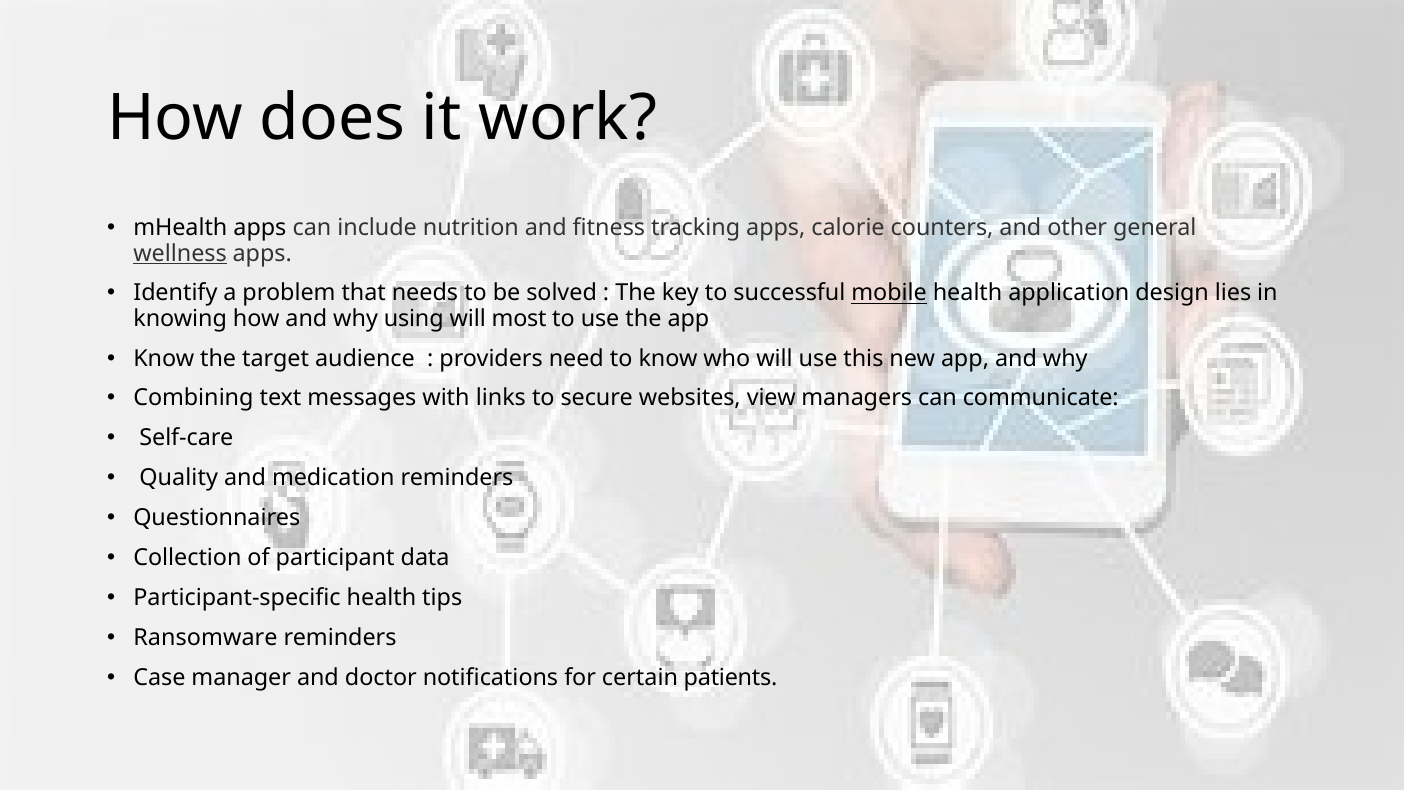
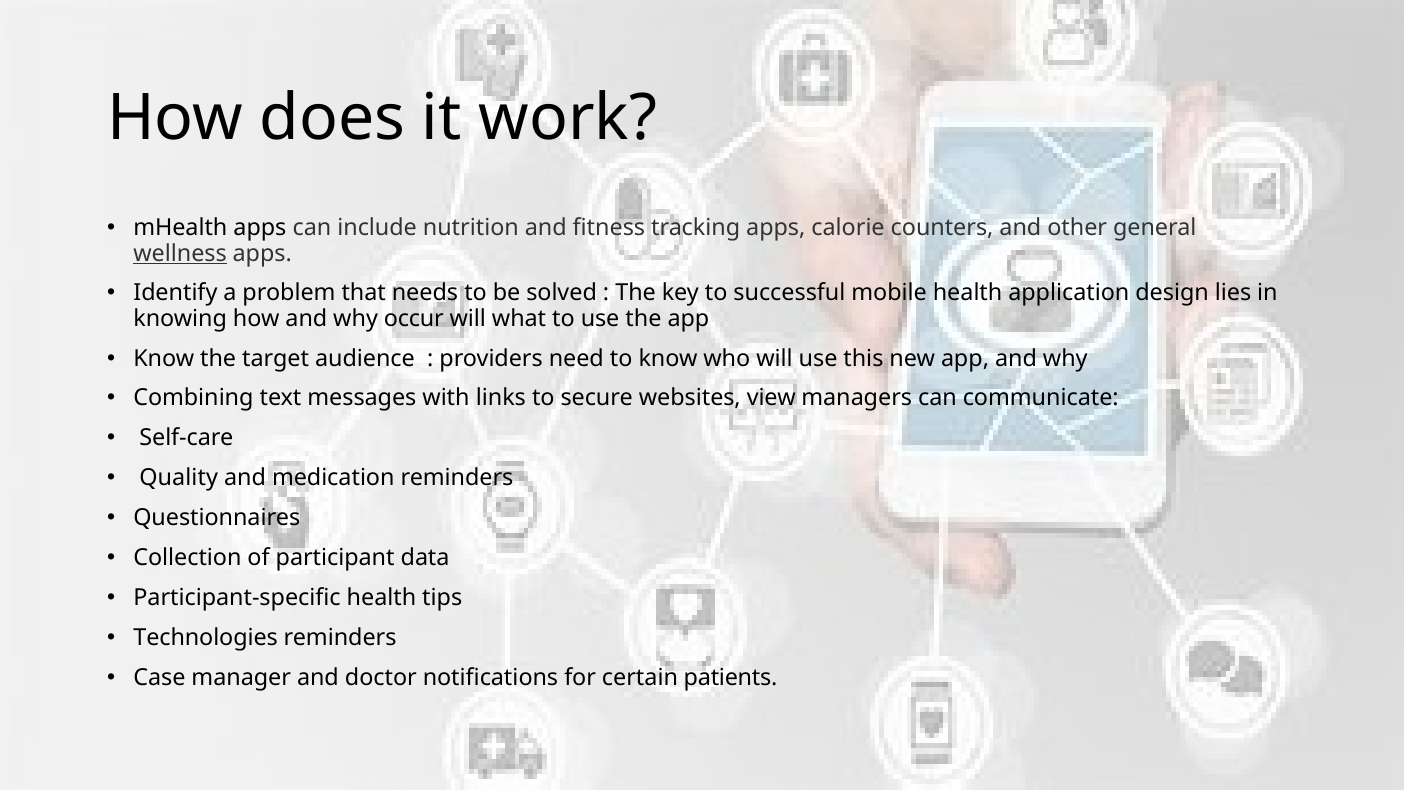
mobile underline: present -> none (889, 293)
using: using -> occur (414, 318)
most: most -> what (519, 318)
Ransomware: Ransomware -> Technologies (206, 637)
